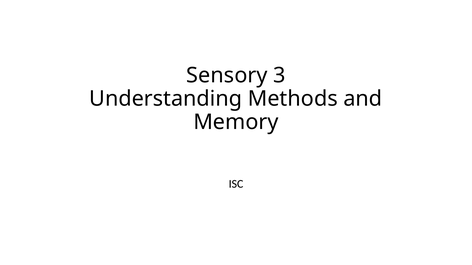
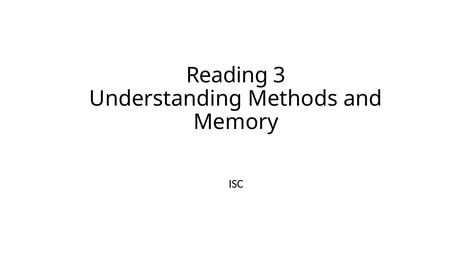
Sensory: Sensory -> Reading (227, 76)
